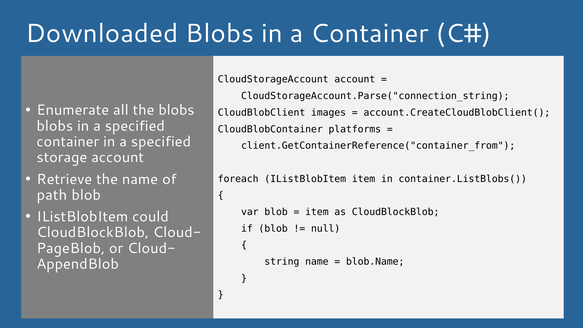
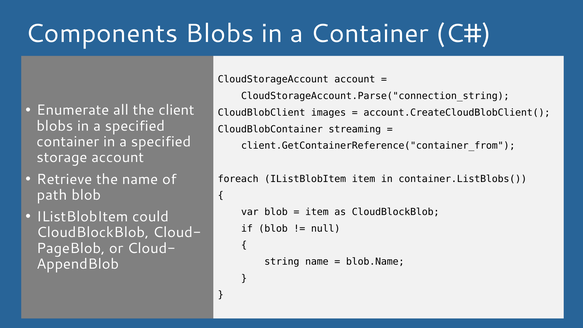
Downloaded: Downloaded -> Components (102, 34)
the blobs: blobs -> client (176, 110)
platforms: platforms -> streaming (355, 129)
